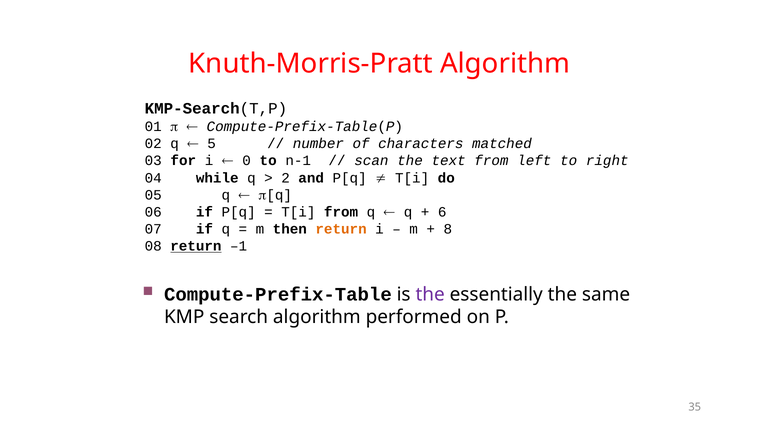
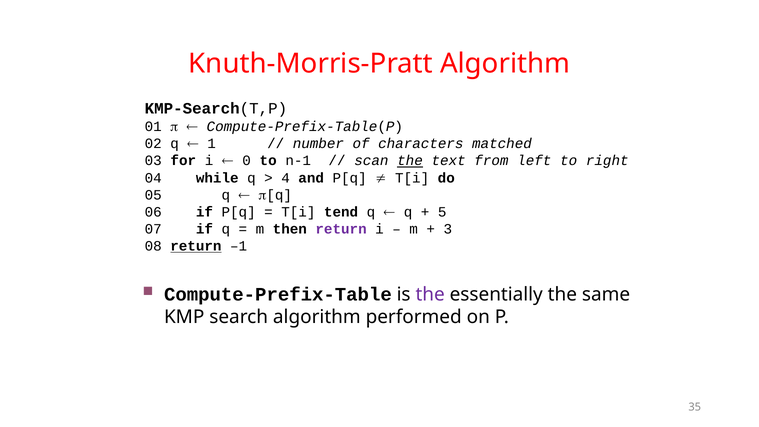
5: 5 -> 1 (212, 144)
the underline: none -> present (410, 161)
2: 2 -> 4 (286, 178)
T[i from: from -> tend (341, 212)
6: 6 -> 5 (442, 212)
return colour: orange -> purple (341, 229)
8: 8 -> 3 (448, 229)
